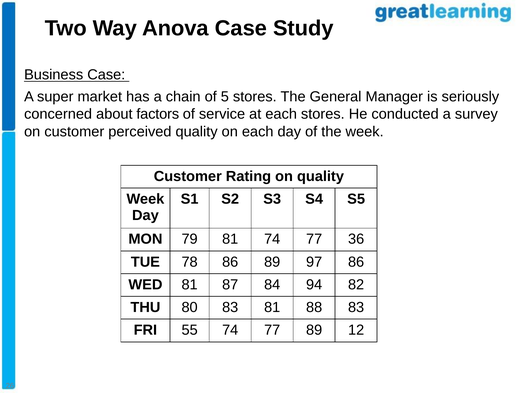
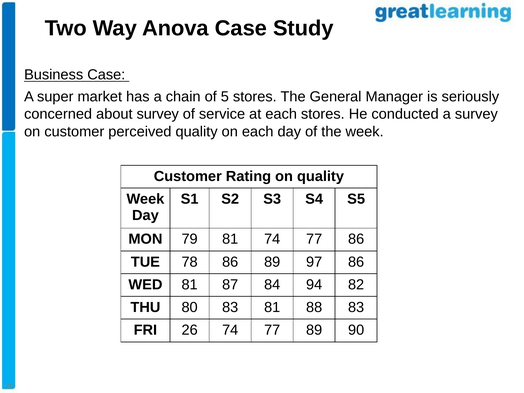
about factors: factors -> survey (158, 114)
77 36: 36 -> 86 (356, 239)
FRI 55: 55 -> 26 (190, 330)
12: 12 -> 90 (356, 330)
